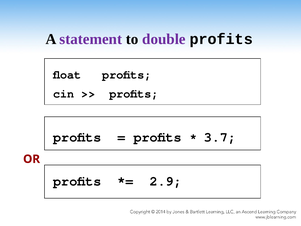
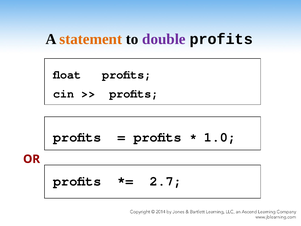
statement colour: purple -> orange (91, 39)
3.7: 3.7 -> 1.0 (220, 137)
2.9: 2.9 -> 2.7 (166, 181)
